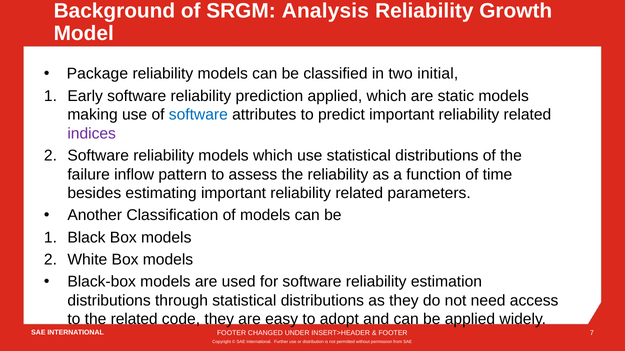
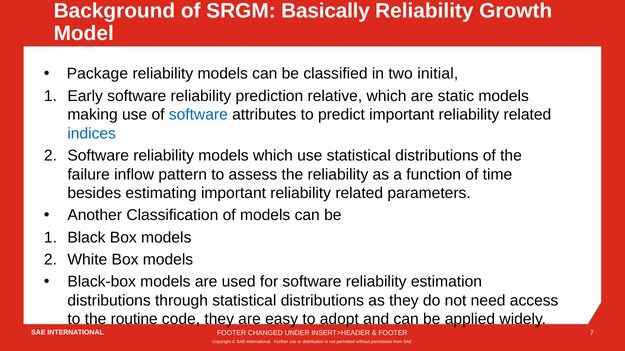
Analysis: Analysis -> Basically (326, 11)
prediction applied: applied -> relative (335, 96)
indices colour: purple -> blue (92, 134)
the related: related -> routine (134, 320)
